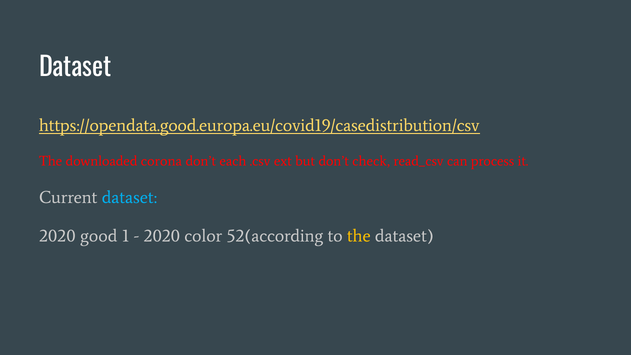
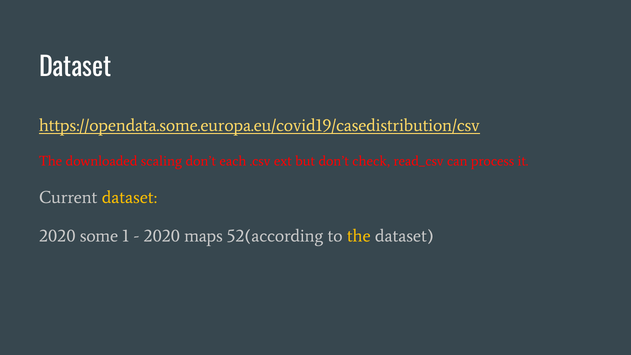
https://opendata.good.europa.eu/covid19/casedistribution/csv: https://opendata.good.europa.eu/covid19/casedistribution/csv -> https://opendata.some.europa.eu/covid19/casedistribution/csv (259, 126)
corona: corona -> scaling (161, 161)
dataset colour: light blue -> yellow (129, 198)
good: good -> some (99, 236)
color: color -> maps (203, 236)
